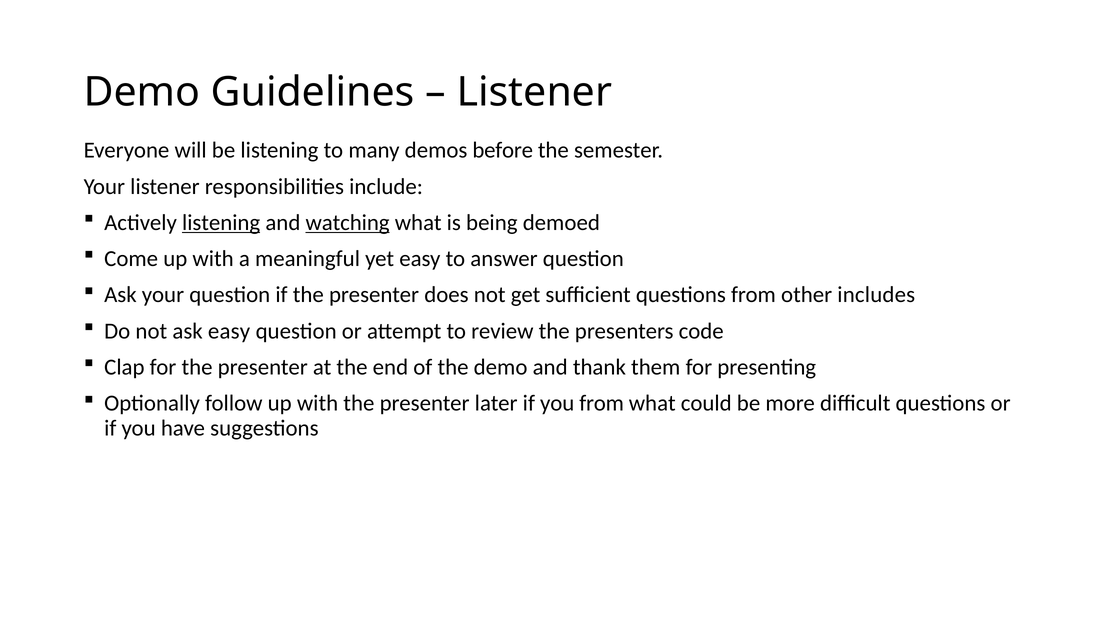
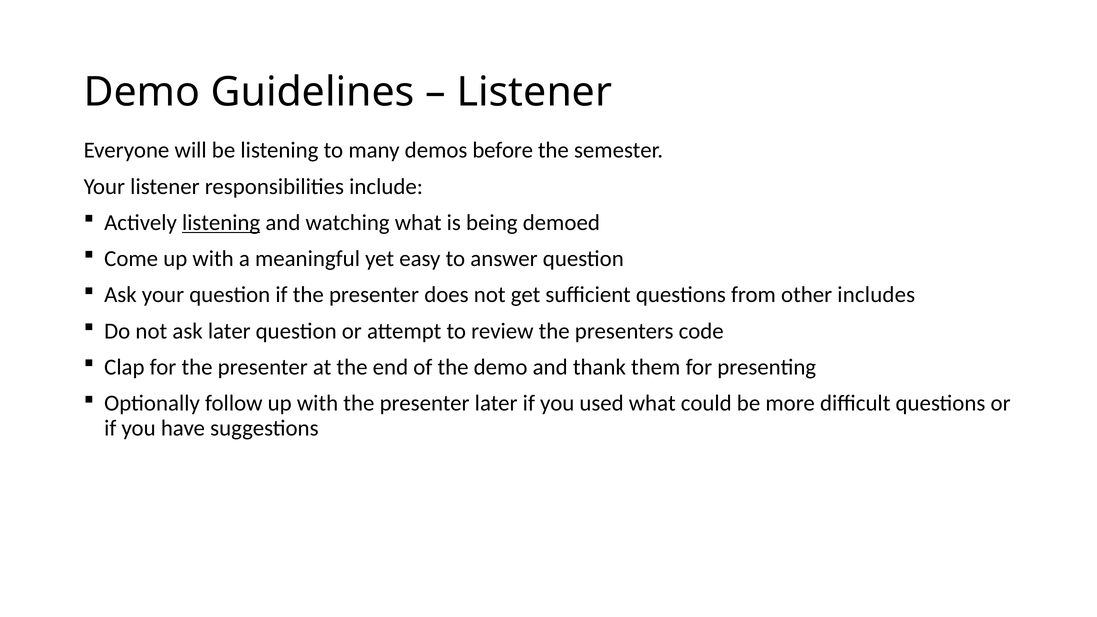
watching underline: present -> none (348, 223)
ask easy: easy -> later (229, 331)
you from: from -> used (602, 403)
